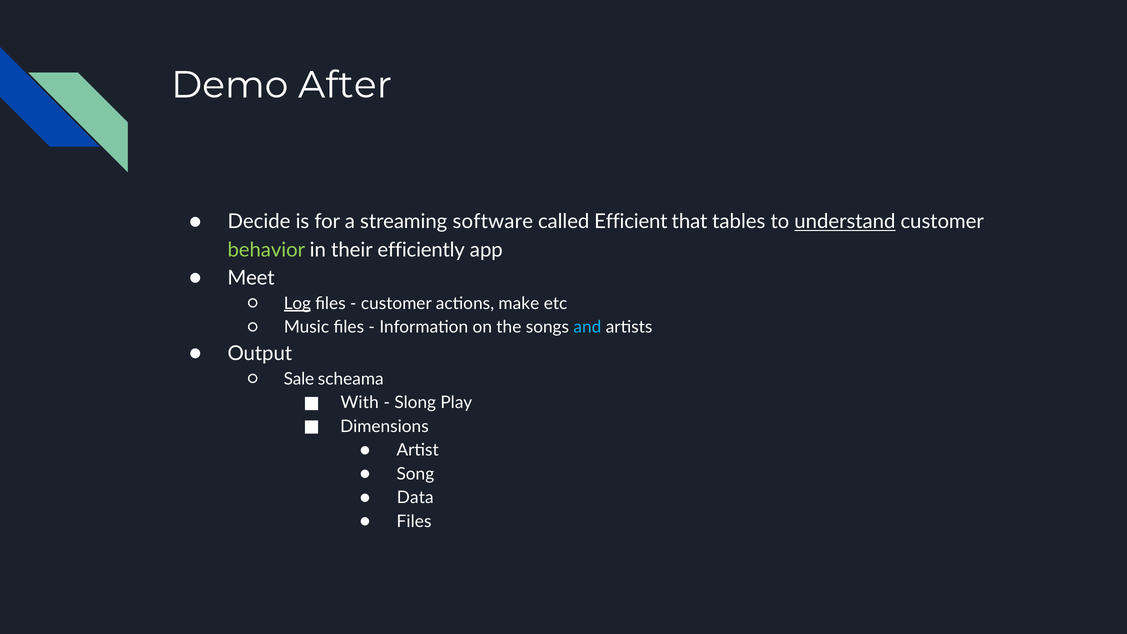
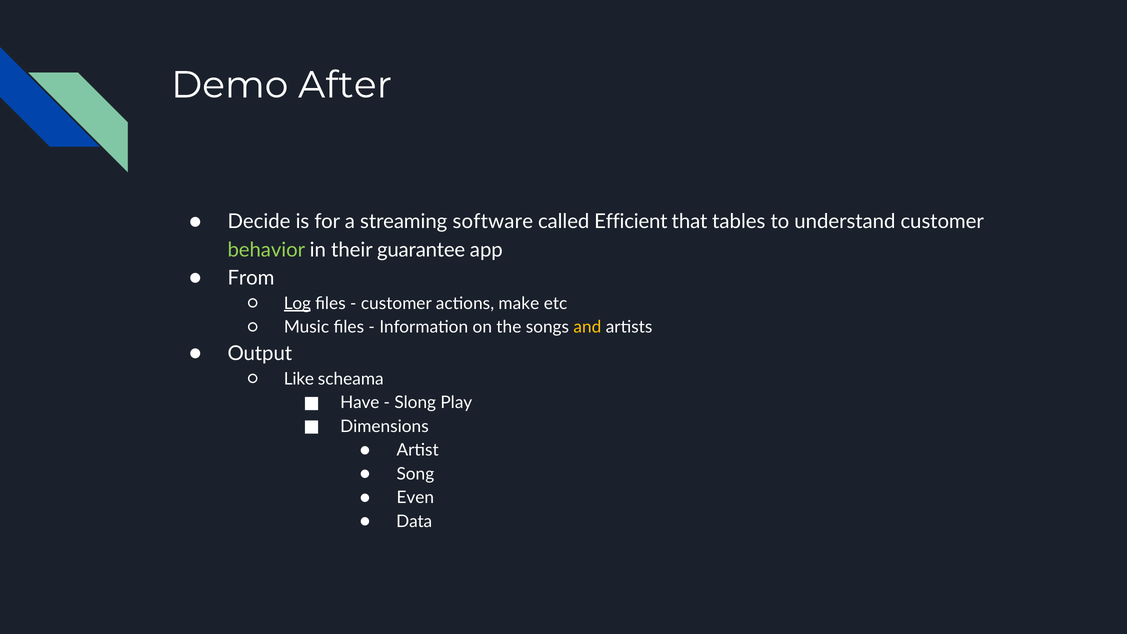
understand underline: present -> none (845, 222)
efficiently: efficiently -> guarantee (421, 250)
Meet: Meet -> From (251, 278)
and colour: light blue -> yellow (587, 327)
Sale: Sale -> Like (299, 379)
With: With -> Have (360, 403)
Data: Data -> Even (415, 498)
Files: Files -> Data (414, 521)
